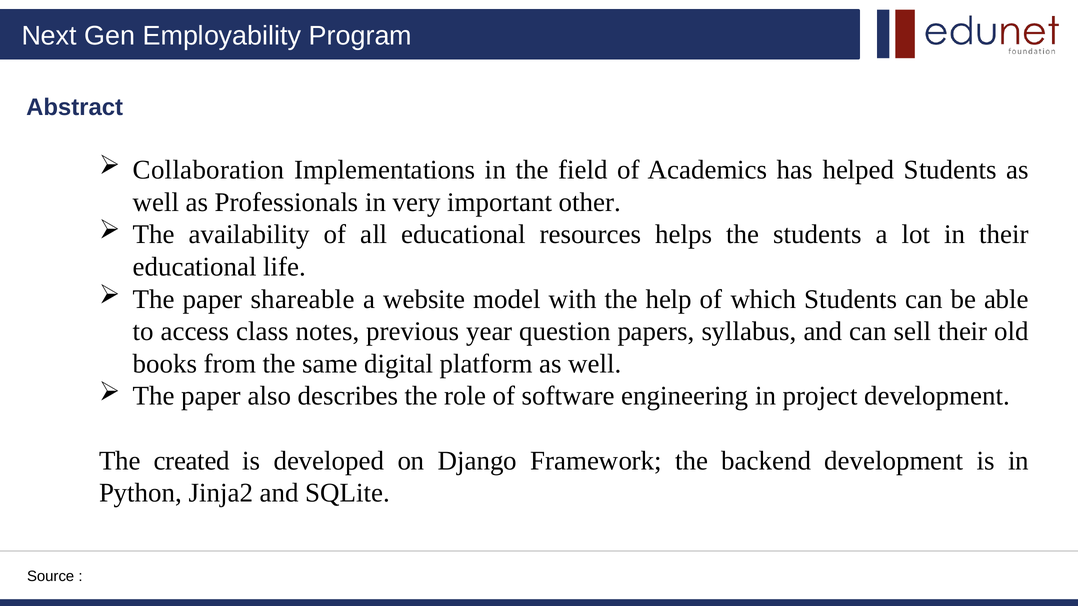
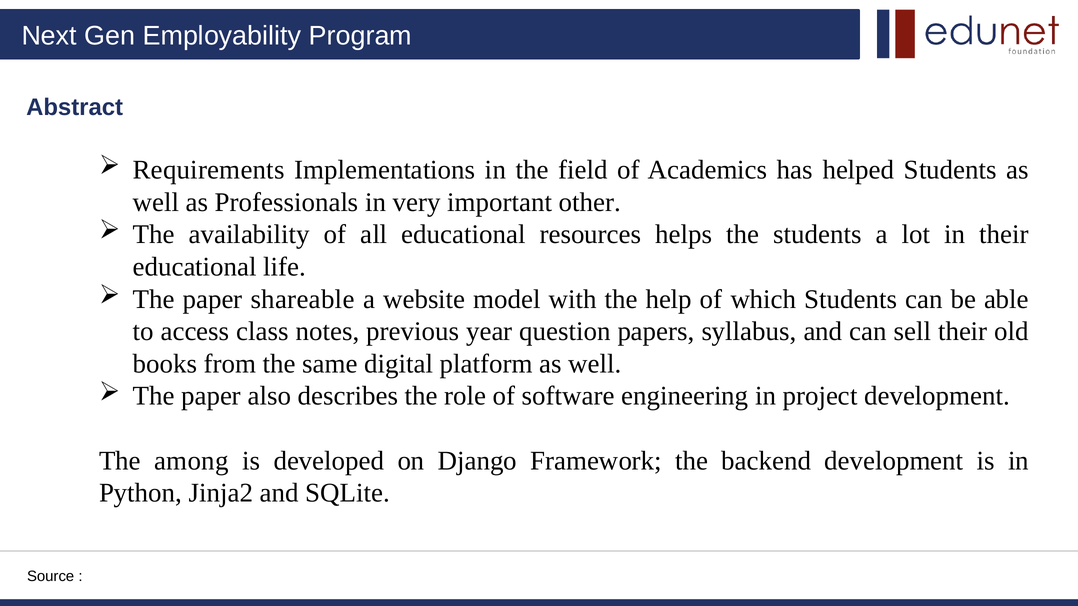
Collaboration: Collaboration -> Requirements (209, 170)
created: created -> among (191, 461)
